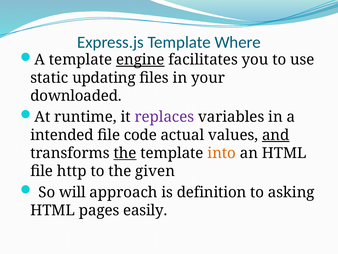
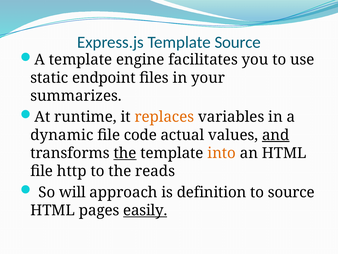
Template Where: Where -> Source (238, 42)
engine underline: present -> none (140, 60)
updating: updating -> endpoint (104, 78)
downloaded: downloaded -> summarizes (76, 96)
replaces colour: purple -> orange (164, 117)
intended: intended -> dynamic (62, 135)
given: given -> reads (155, 171)
to asking: asking -> source (291, 192)
easily underline: none -> present (145, 210)
